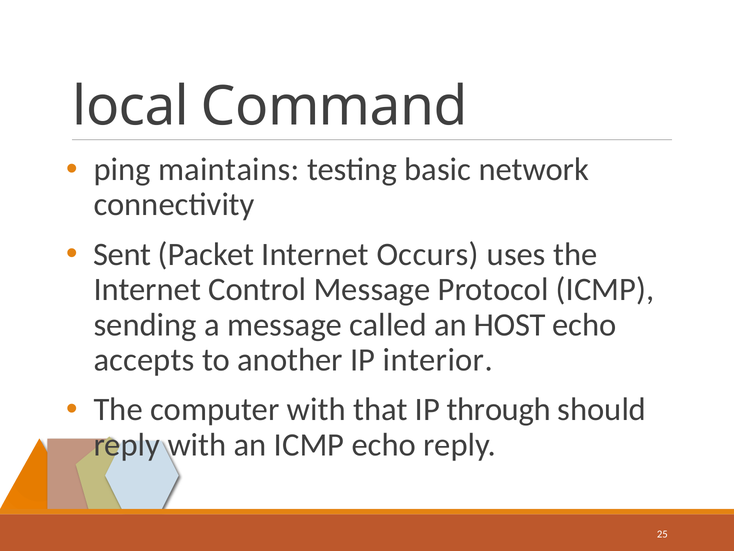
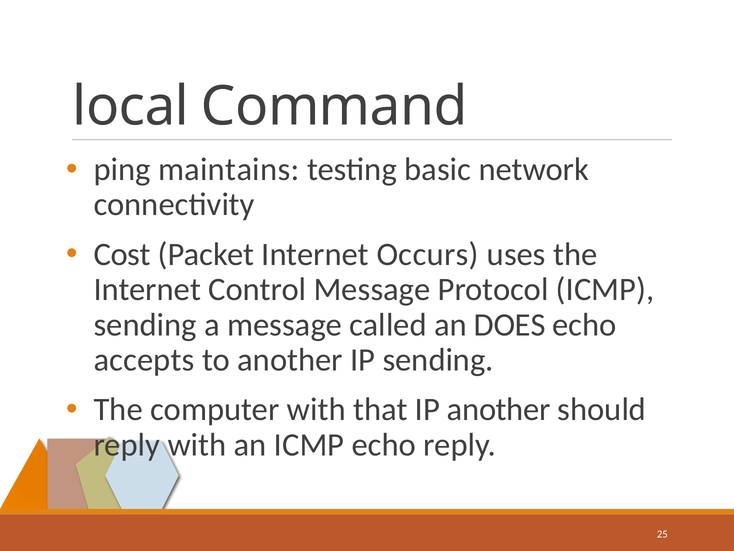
Sent: Sent -> Cost (122, 254)
HOST: HOST -> DOES (510, 325)
IP interior: interior -> sending (438, 360)
IP through: through -> another (499, 409)
